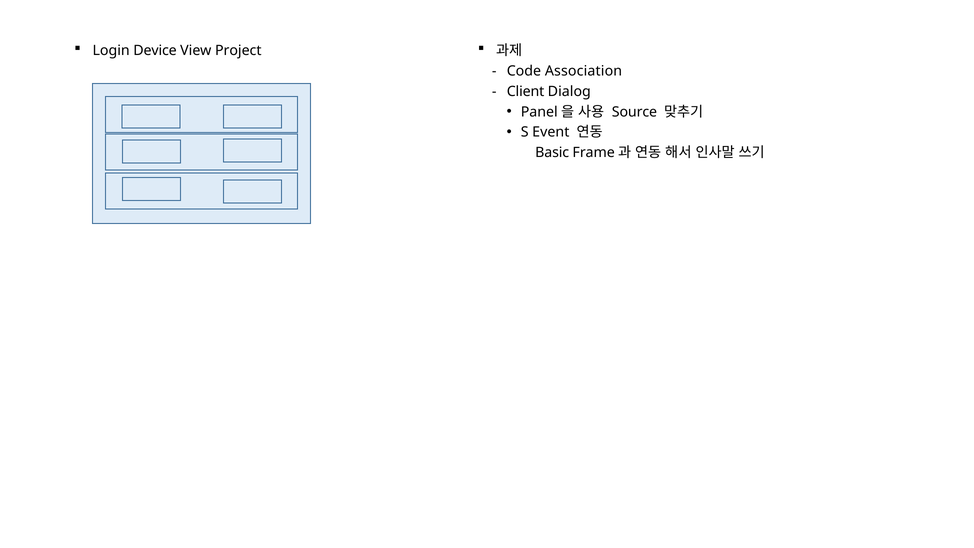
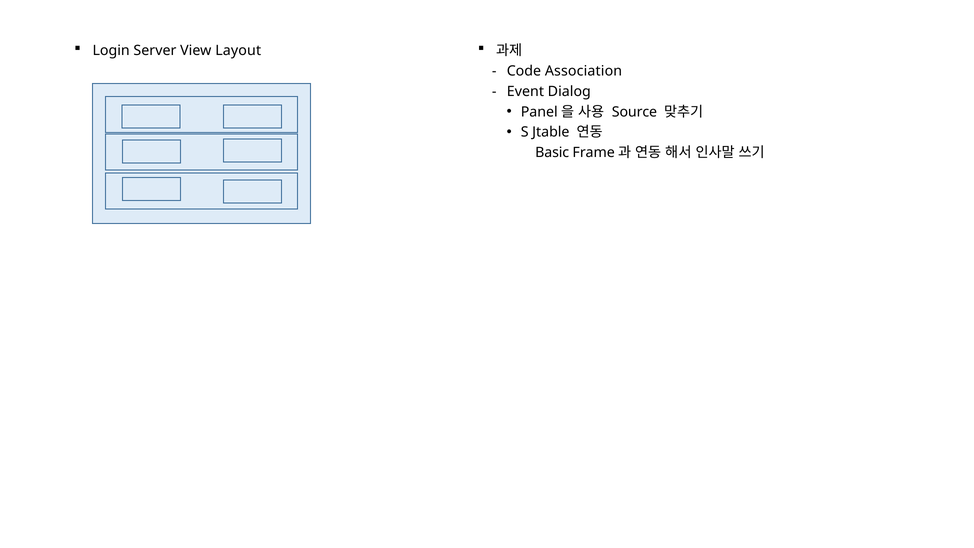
Device: Device -> Server (155, 51)
Project: Project -> Layout (238, 51)
Client: Client -> Event (525, 91)
Event: Event -> Jtable (551, 132)
